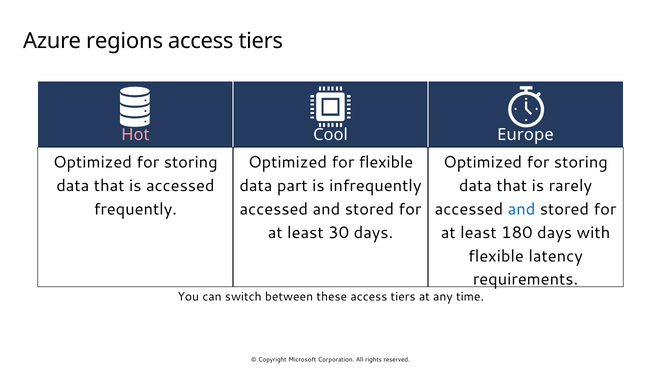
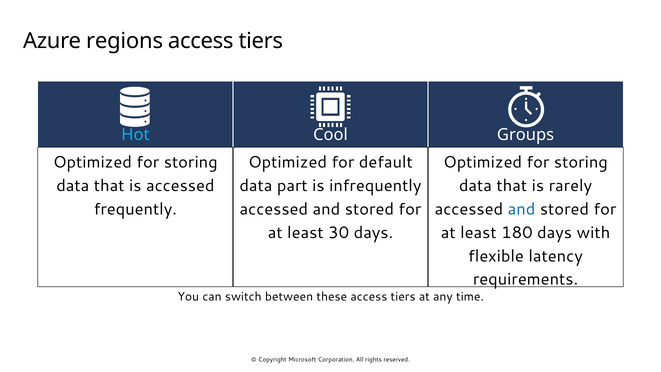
Hot colour: pink -> light blue (135, 135)
Europe: Europe -> Groups (526, 135)
for flexible: flexible -> default (386, 162)
